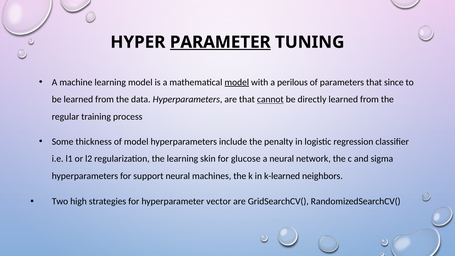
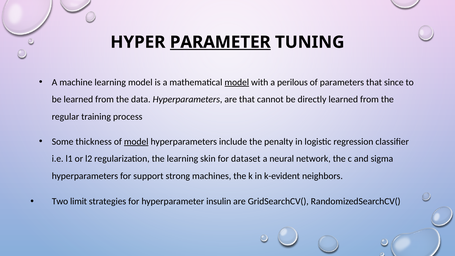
cannot underline: present -> none (270, 99)
model underline: none -> present (136, 142)
glucose: glucose -> dataset (246, 159)
support neural: neural -> strong (178, 176)
k-learned: k-learned -> k-evident (282, 176)
high: high -> limit (79, 201)
vector: vector -> insulin (219, 201)
